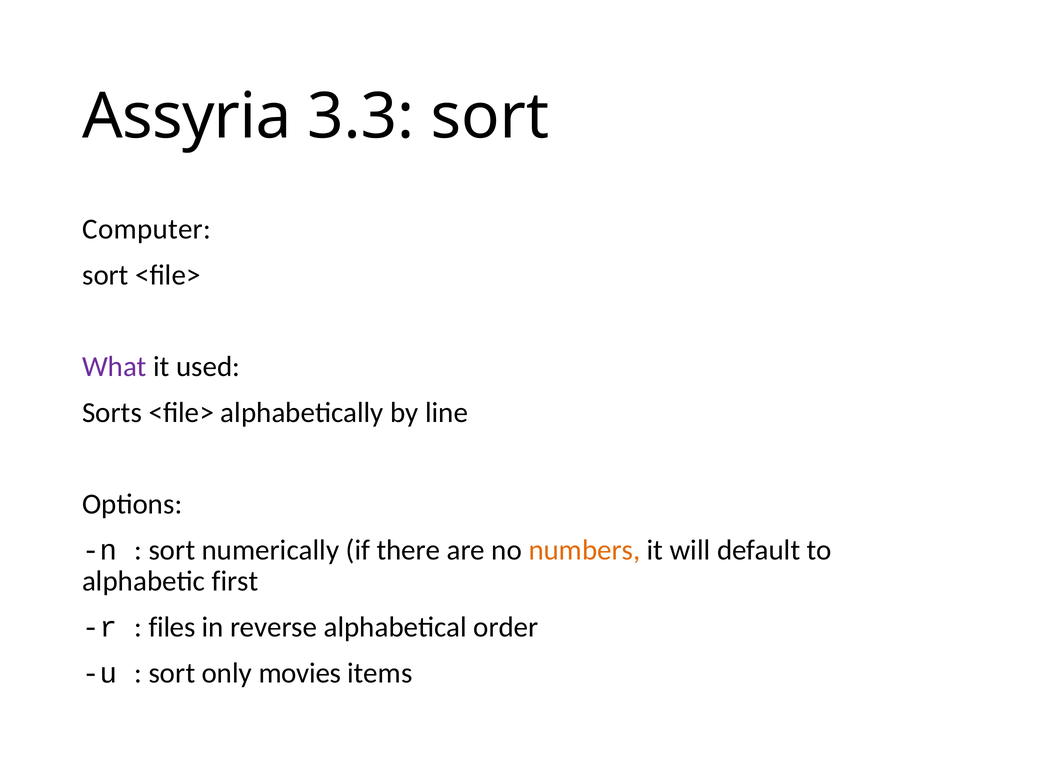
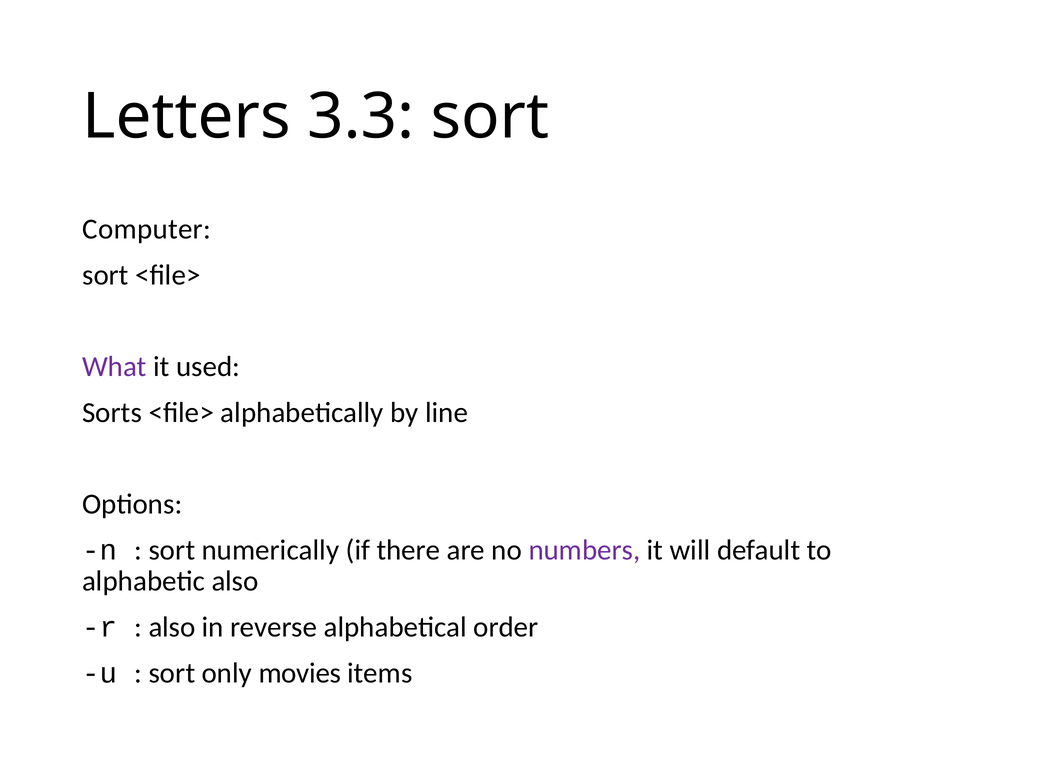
Assyria: Assyria -> Letters (186, 117)
numbers colour: orange -> purple (584, 550)
alphabetic first: first -> also (235, 581)
files: files -> also (172, 627)
